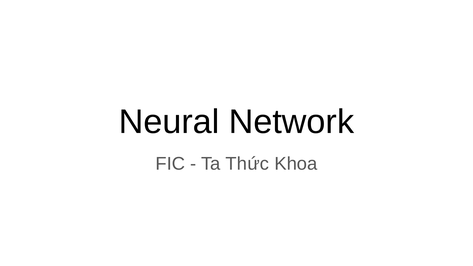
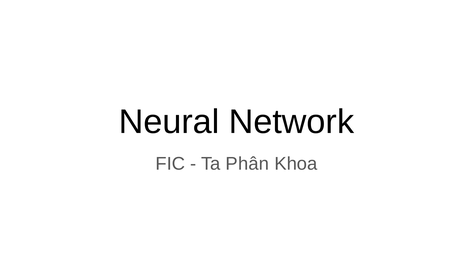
Thức: Thức -> Phân (247, 164)
